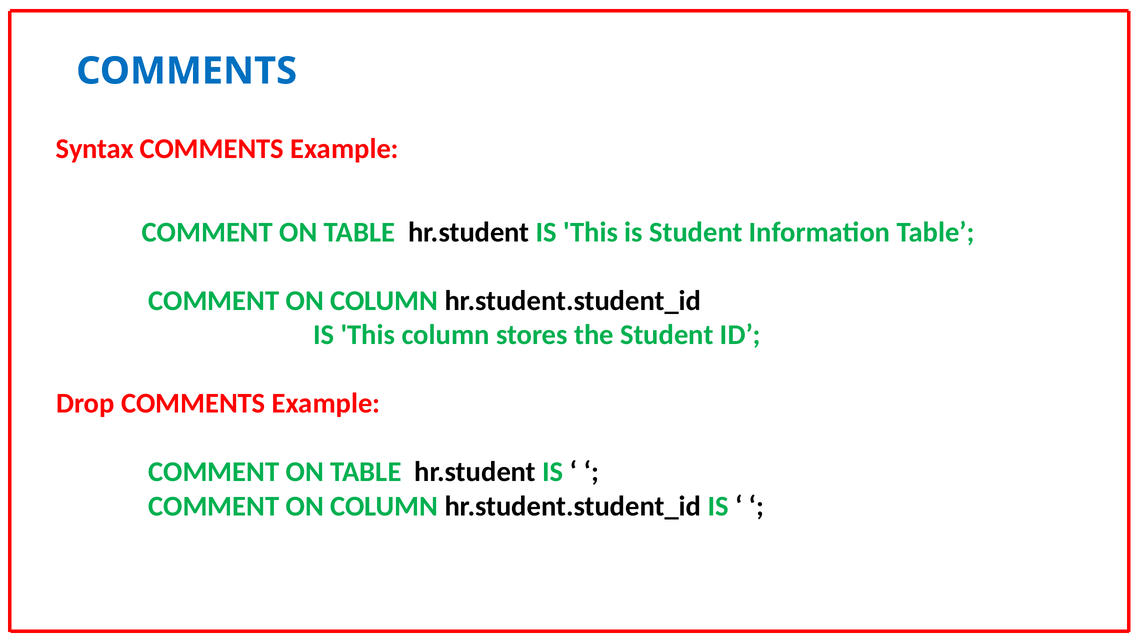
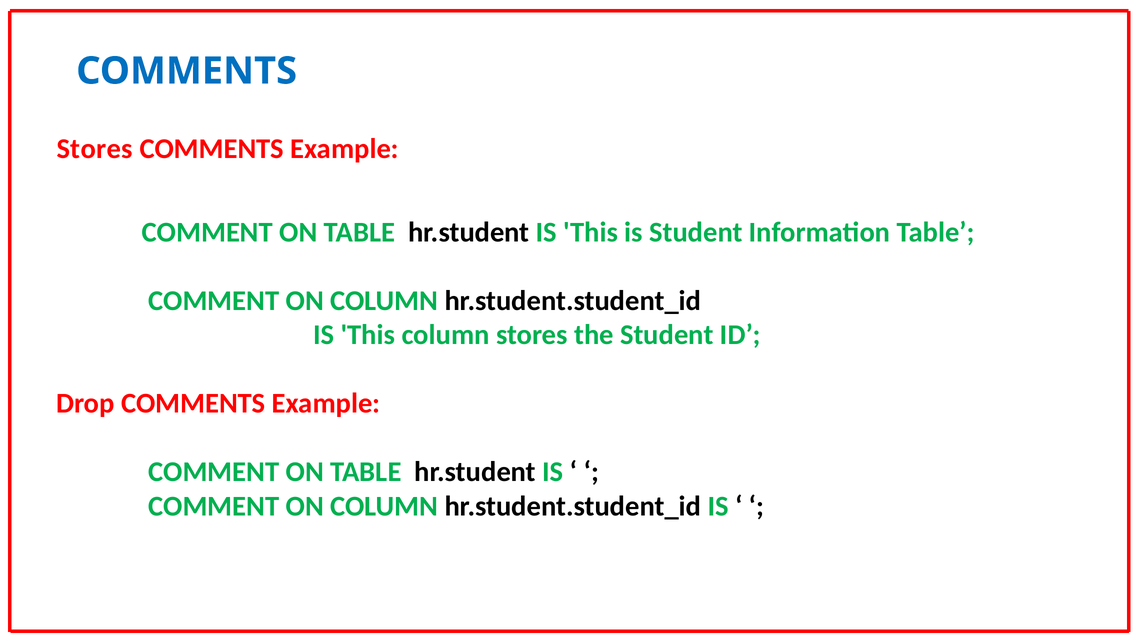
Syntax: Syntax -> Stores (95, 149)
